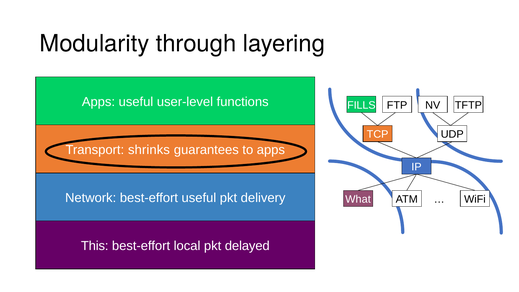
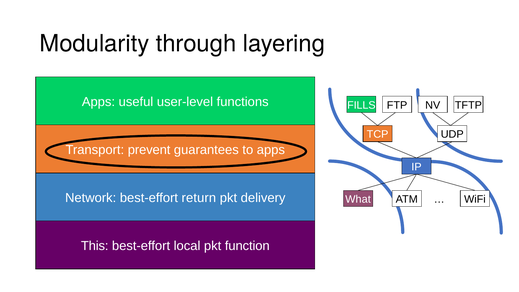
shrinks: shrinks -> prevent (149, 150)
best-effort useful: useful -> return (199, 198)
delayed: delayed -> function (247, 246)
